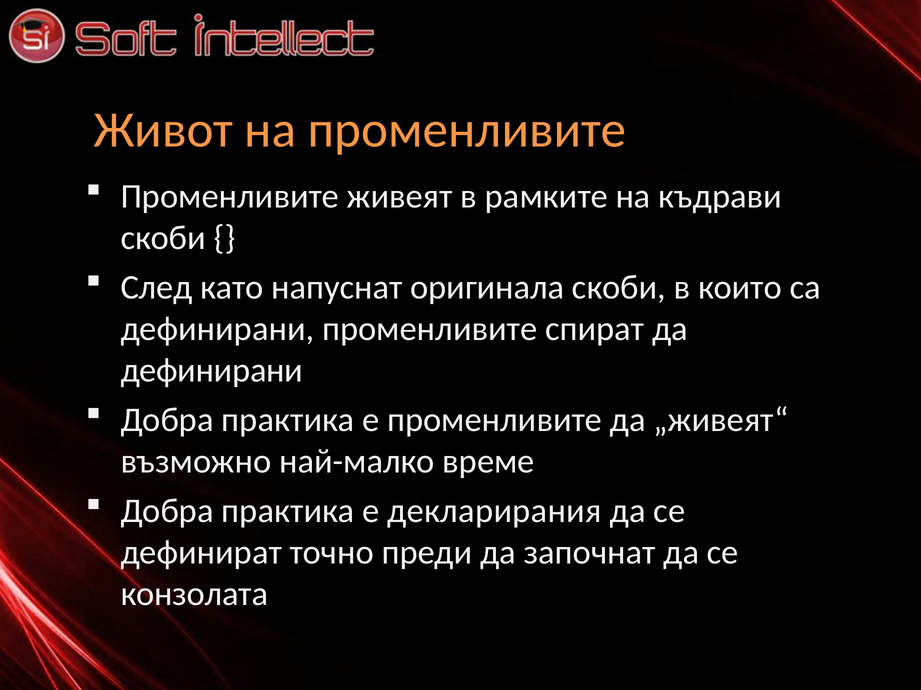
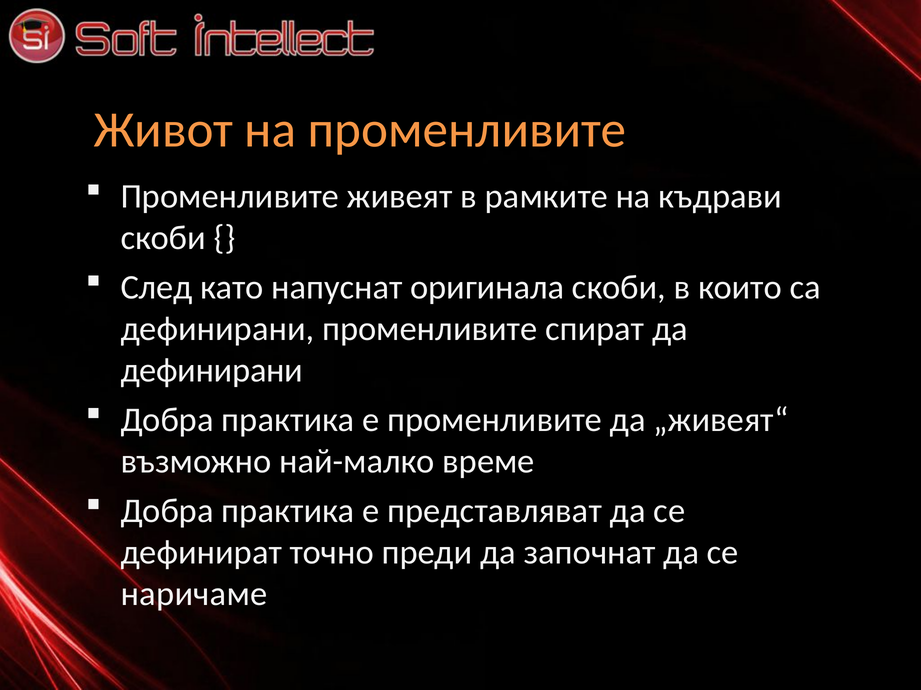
декларирания: декларирания -> представляват (495, 512)
конзолата: конзолата -> наричаме (194, 595)
